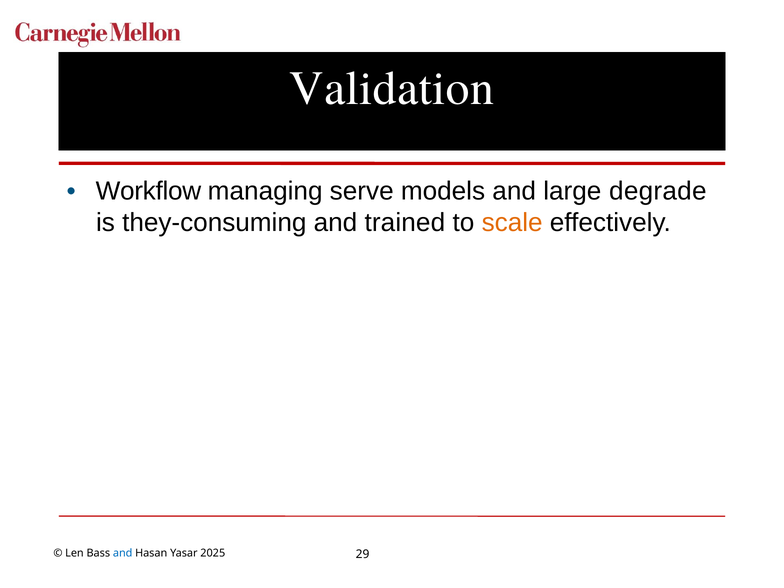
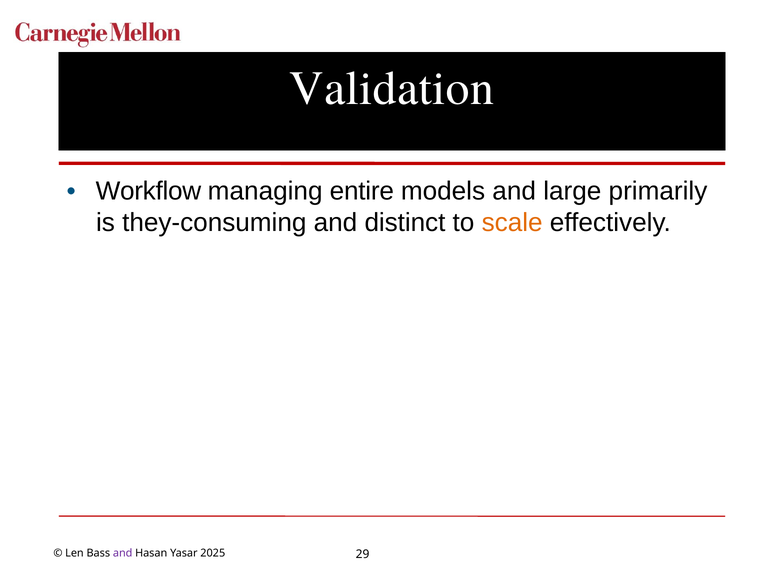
serve: serve -> entire (362, 191)
degrade: degrade -> primarily (658, 191)
trained: trained -> distinct (405, 223)
and colour: blue -> purple (123, 553)
